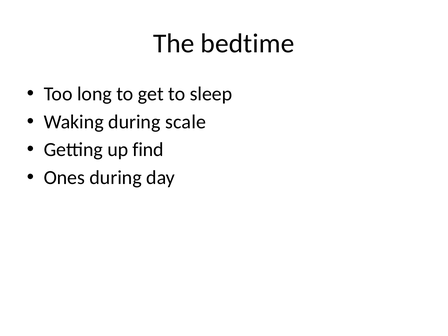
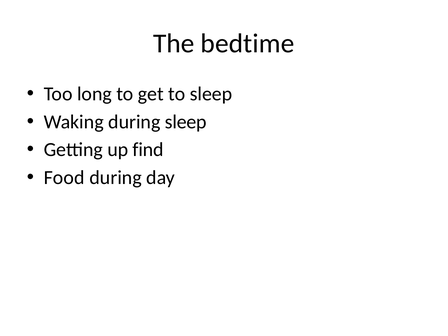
during scale: scale -> sleep (186, 122)
Ones: Ones -> Food (64, 178)
